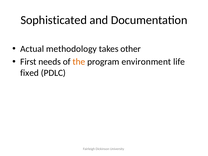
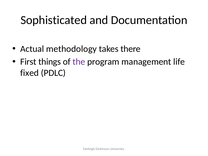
other: other -> there (131, 49)
needs: needs -> things (50, 62)
the colour: orange -> purple (79, 62)
environment: environment -> management (146, 62)
